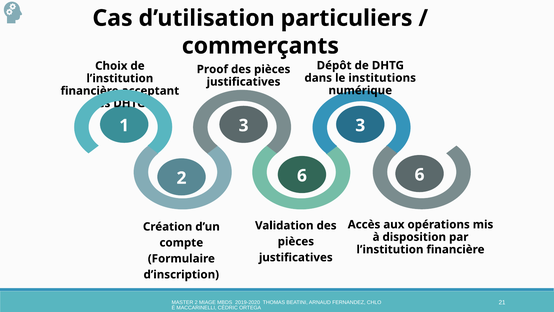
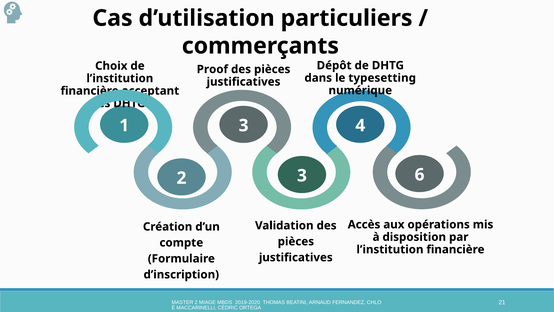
institutions: institutions -> typesetting (382, 78)
3: 3 -> 4 (360, 125)
2 6: 6 -> 3 (302, 176)
